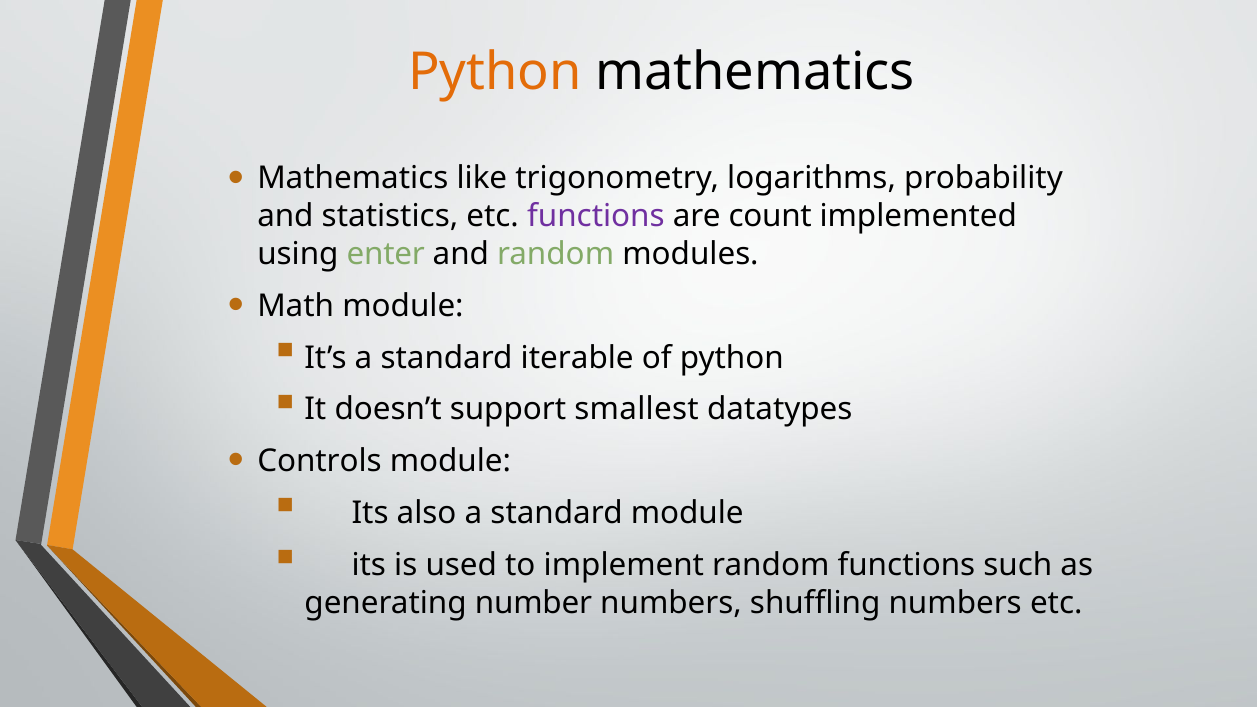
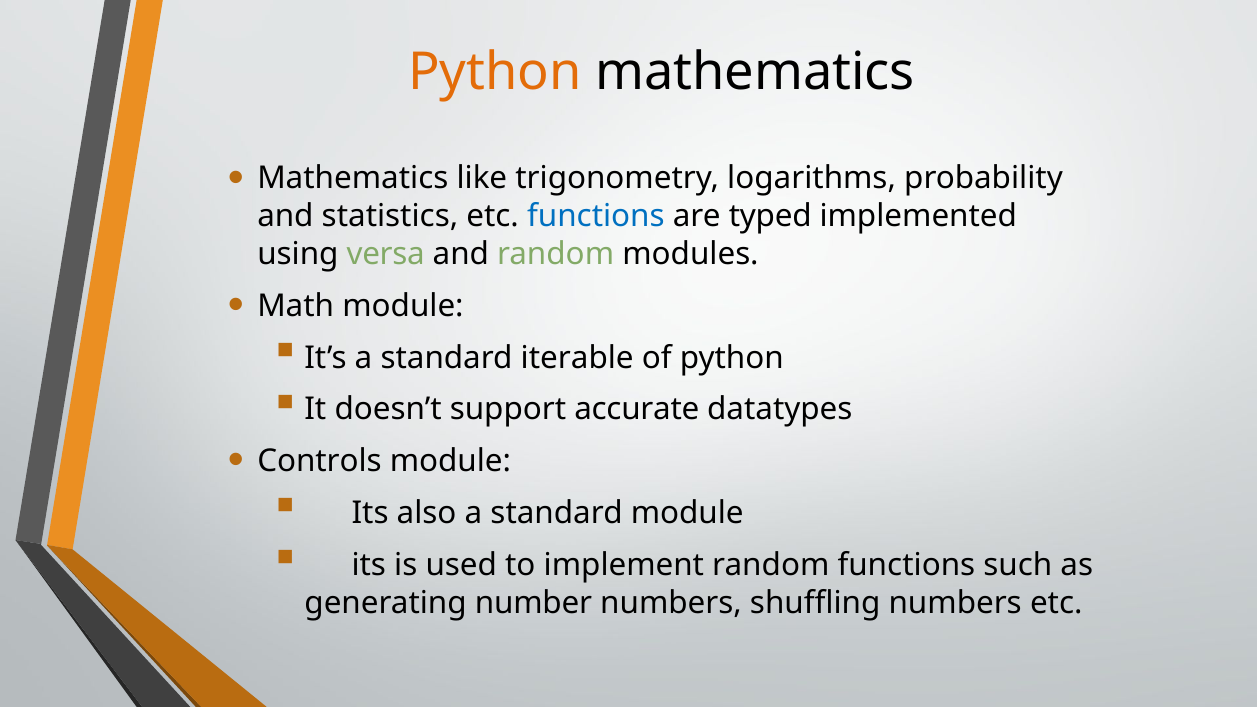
functions colour: purple -> blue (596, 216)
count: count -> typed (770, 216)
enter: enter -> versa (386, 254)
smallest: smallest -> accurate (637, 410)
